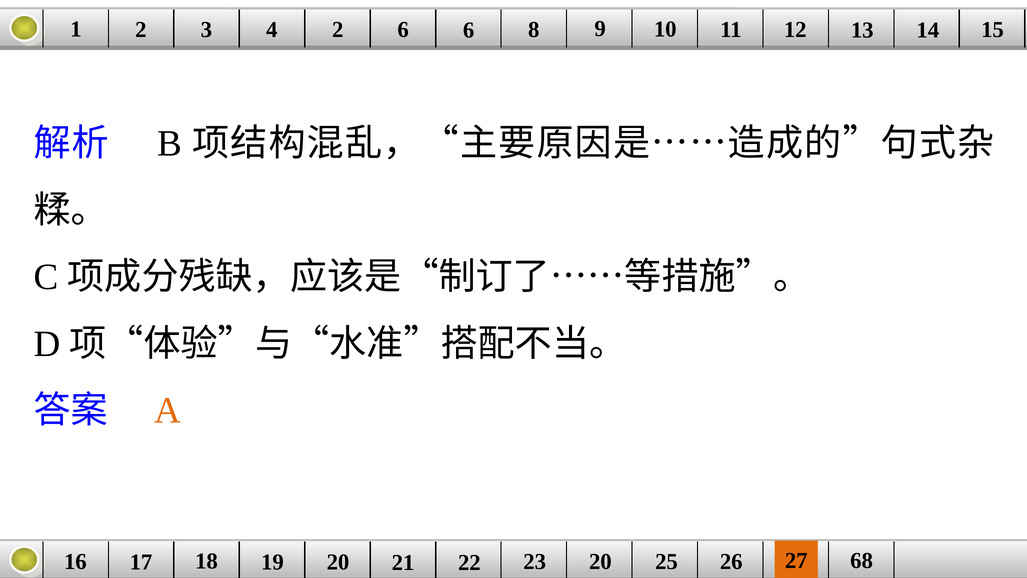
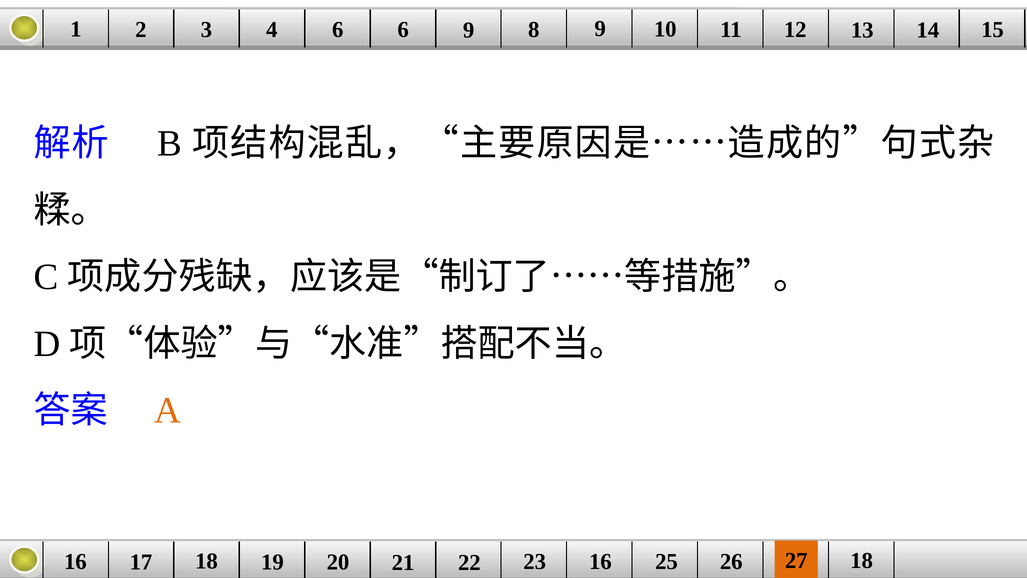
4 2: 2 -> 6 (338, 30)
6 6: 6 -> 9 (469, 30)
23 20: 20 -> 16 (600, 561)
27 68: 68 -> 18 (862, 561)
